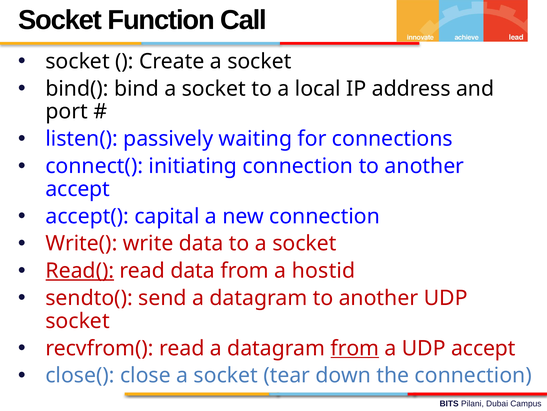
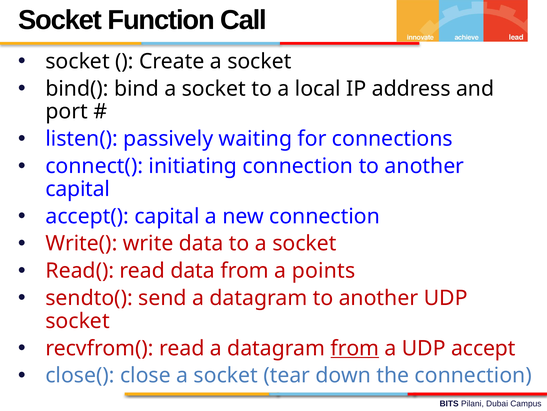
accept: accept -> capital (78, 189)
Read( underline: present -> none (80, 270)
hostid: hostid -> points (324, 270)
